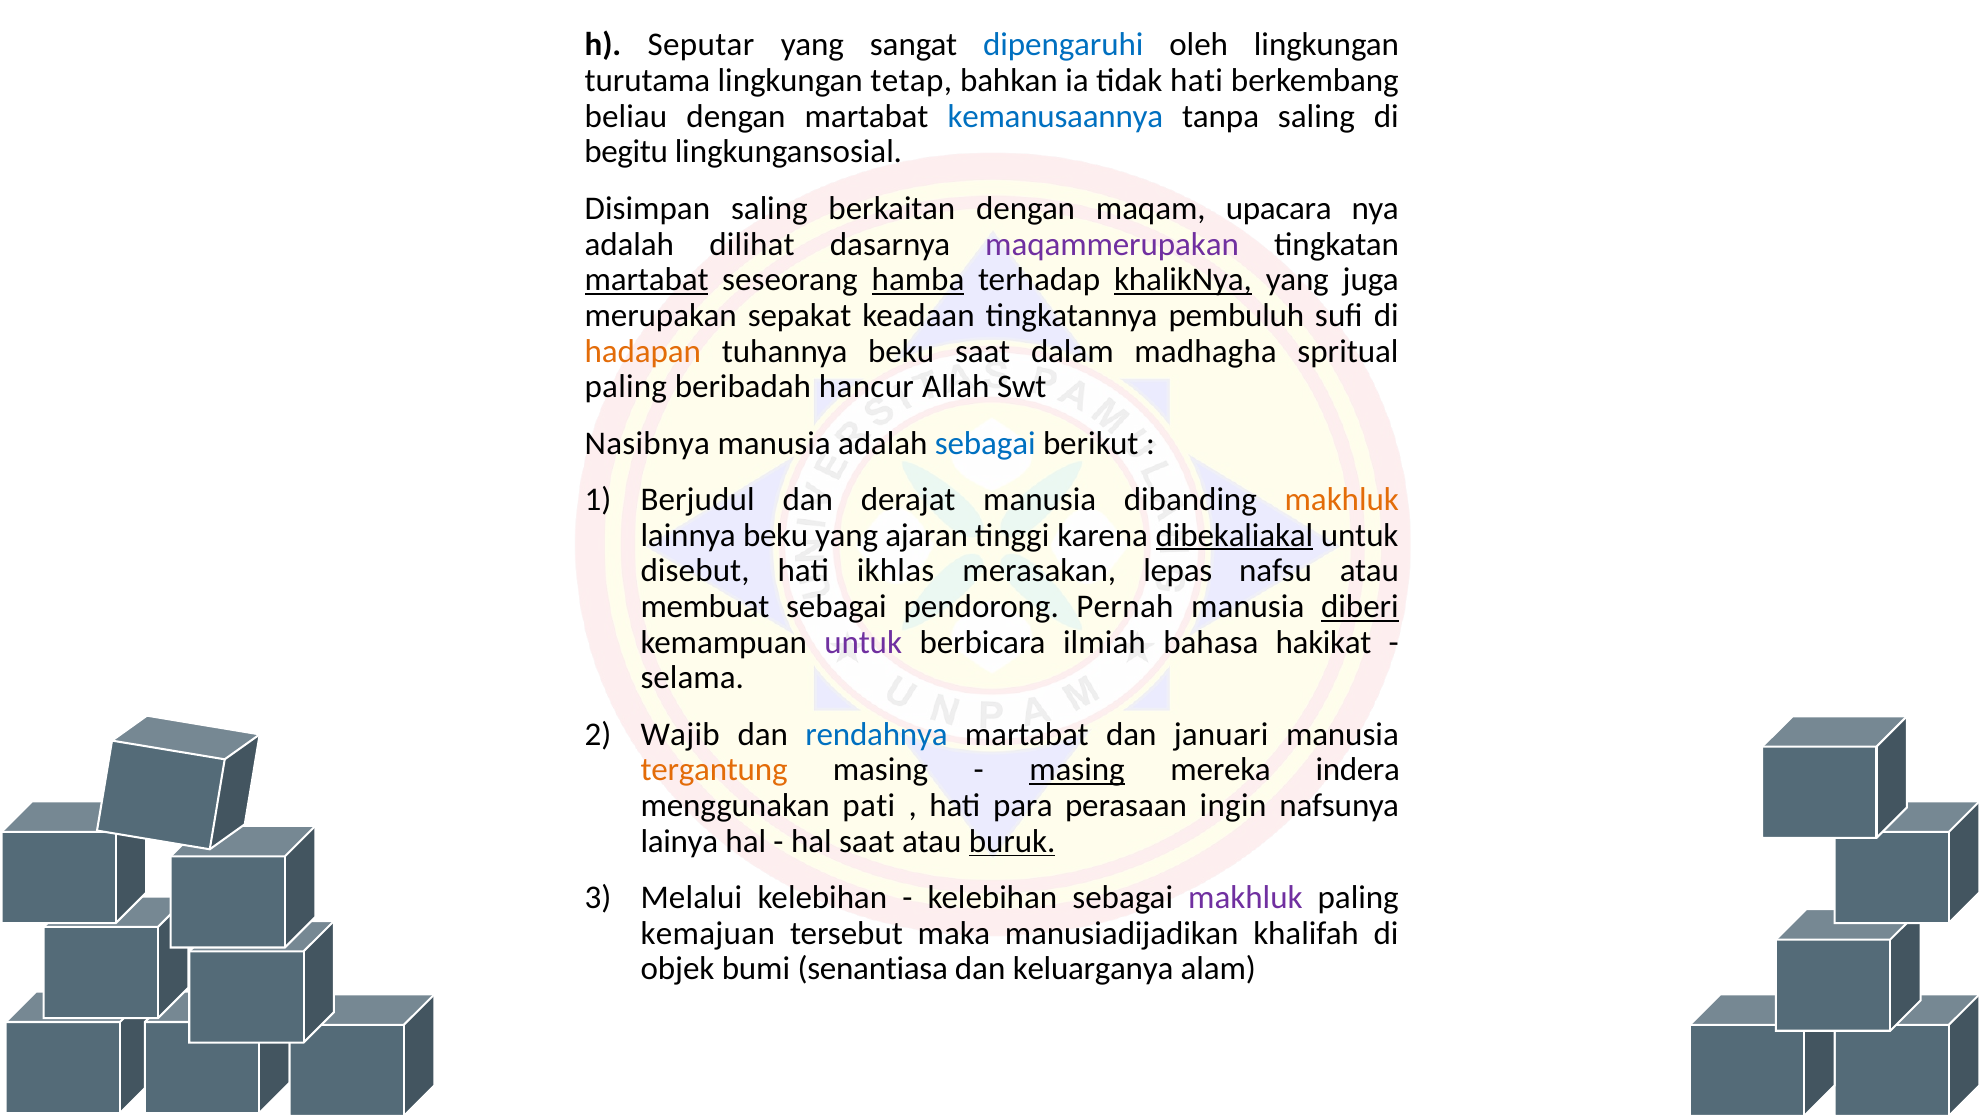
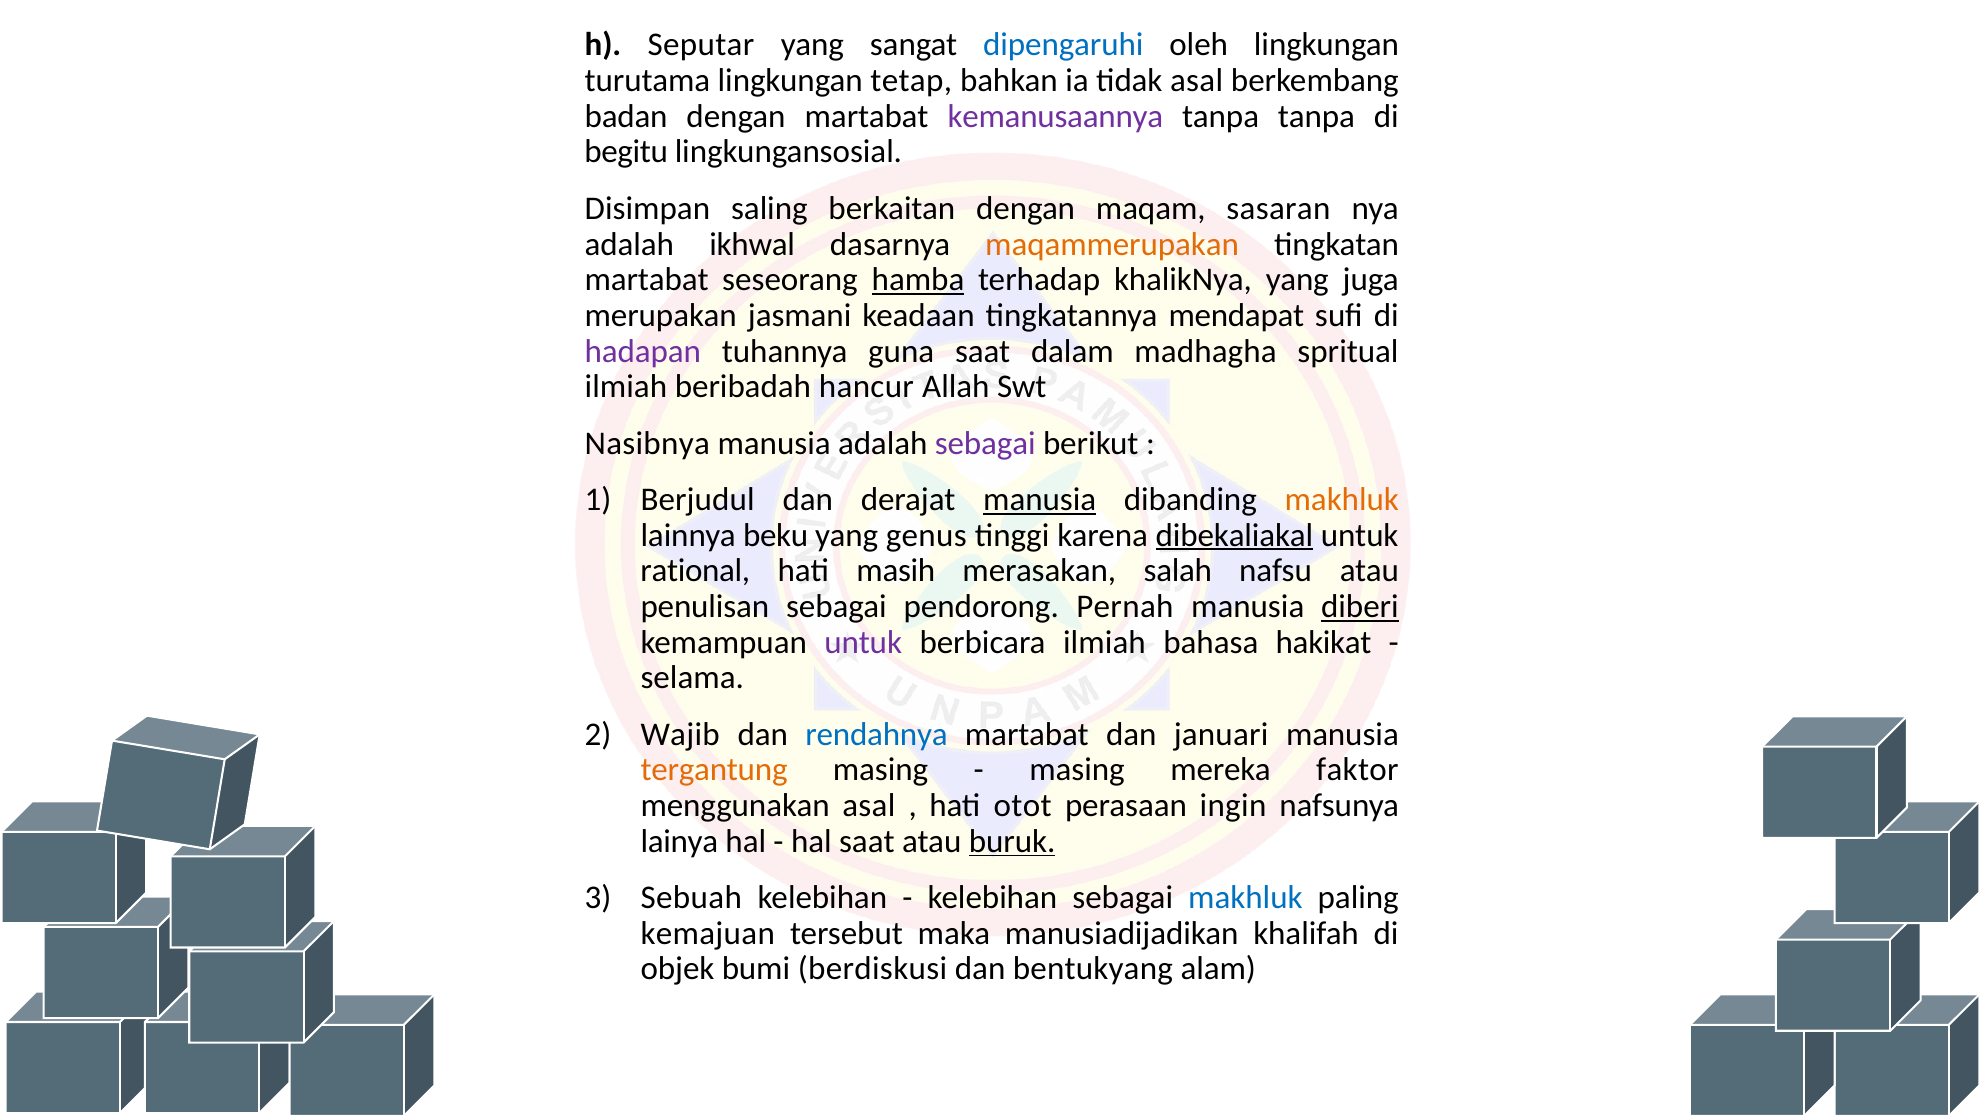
tidak hati: hati -> asal (1197, 81)
beliau: beliau -> badan (626, 116)
kemanusaannya colour: blue -> purple (1055, 116)
tanpa saling: saling -> tanpa (1316, 116)
upacara: upacara -> sasaran (1278, 209)
dilihat: dilihat -> ikhwal (752, 244)
maqammerupakan colour: purple -> orange (1112, 244)
martabat underline: present -> none (647, 280)
khalikNya underline: present -> none (1183, 280)
sepakat: sepakat -> jasmani (800, 316)
pembuluh: pembuluh -> mendapat (1236, 316)
hadapan colour: orange -> purple (643, 351)
tuhannya beku: beku -> guna (901, 351)
paling: paling -> ilmiah (626, 387)
sebagai colour: blue -> purple (985, 443)
manusia underline: none -> present (1040, 500)
ajaran: ajaran -> genus (926, 535)
disebut: disebut -> rational (695, 571)
ikhlas: ikhlas -> masih (896, 571)
lepas: lepas -> salah (1178, 571)
membuat: membuat -> penulisan (705, 607)
masing underline: present -> none (1077, 770)
indera: indera -> faktor (1357, 770)
menggunakan pati: pati -> asal (869, 806)
para: para -> otot (1023, 806)
Melalui: Melalui -> Sebuah (691, 898)
makhluk colour: purple -> blue (1245, 898)
senantiasa: senantiasa -> berdiskusi (872, 969)
keluarganya: keluarganya -> bentukyang (1093, 969)
